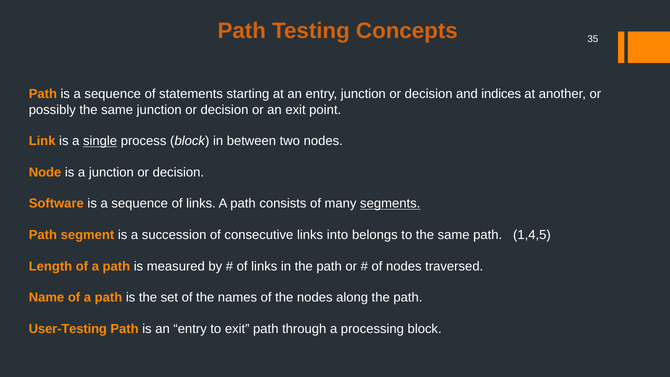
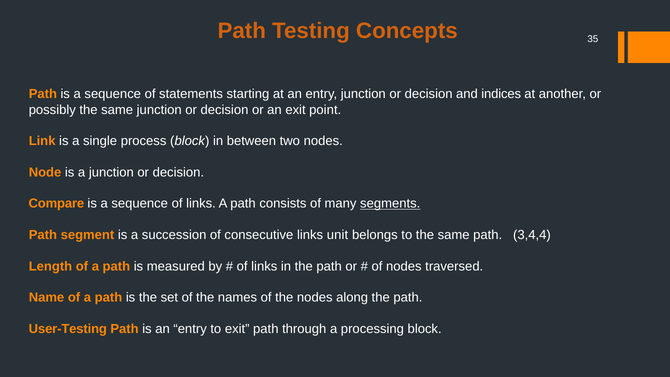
single underline: present -> none (100, 141)
Software: Software -> Compare (56, 204)
into: into -> unit (338, 235)
1,4,5: 1,4,5 -> 3,4,4 (532, 235)
